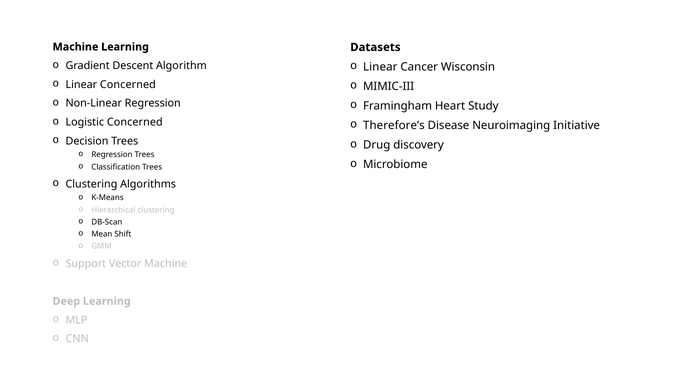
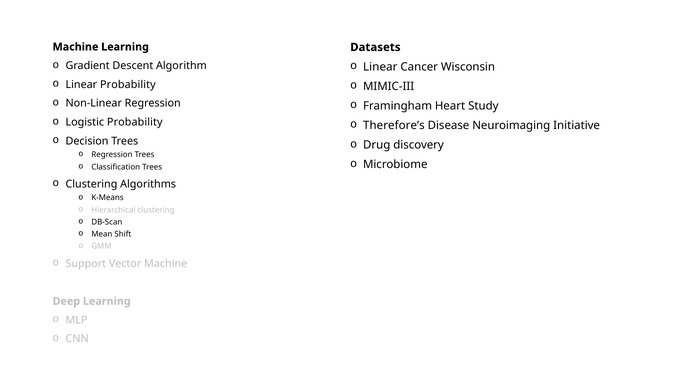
Linear Concerned: Concerned -> Probability (128, 85)
Logistic Concerned: Concerned -> Probability (135, 122)
